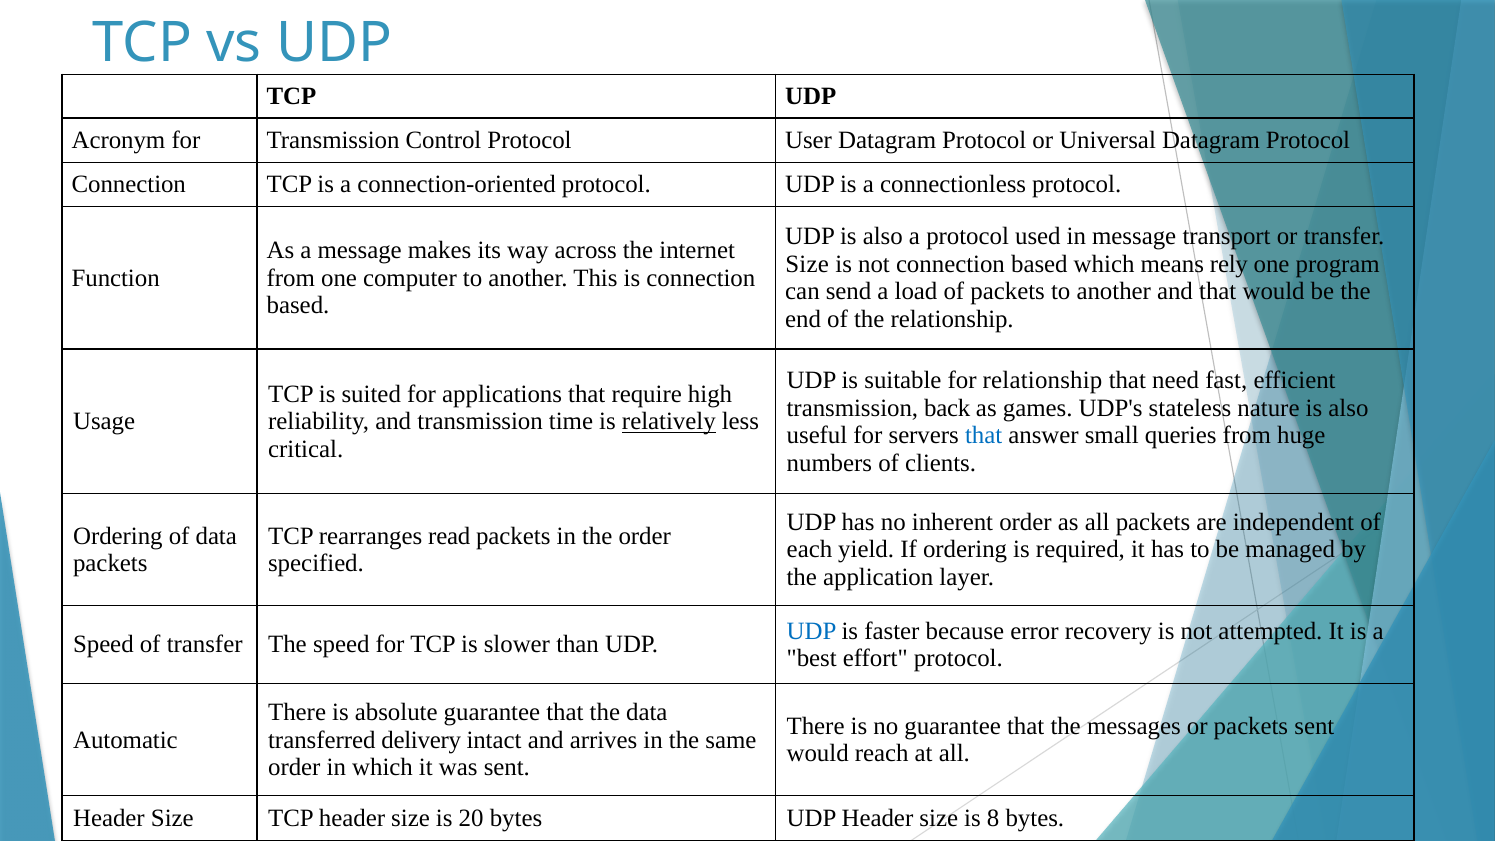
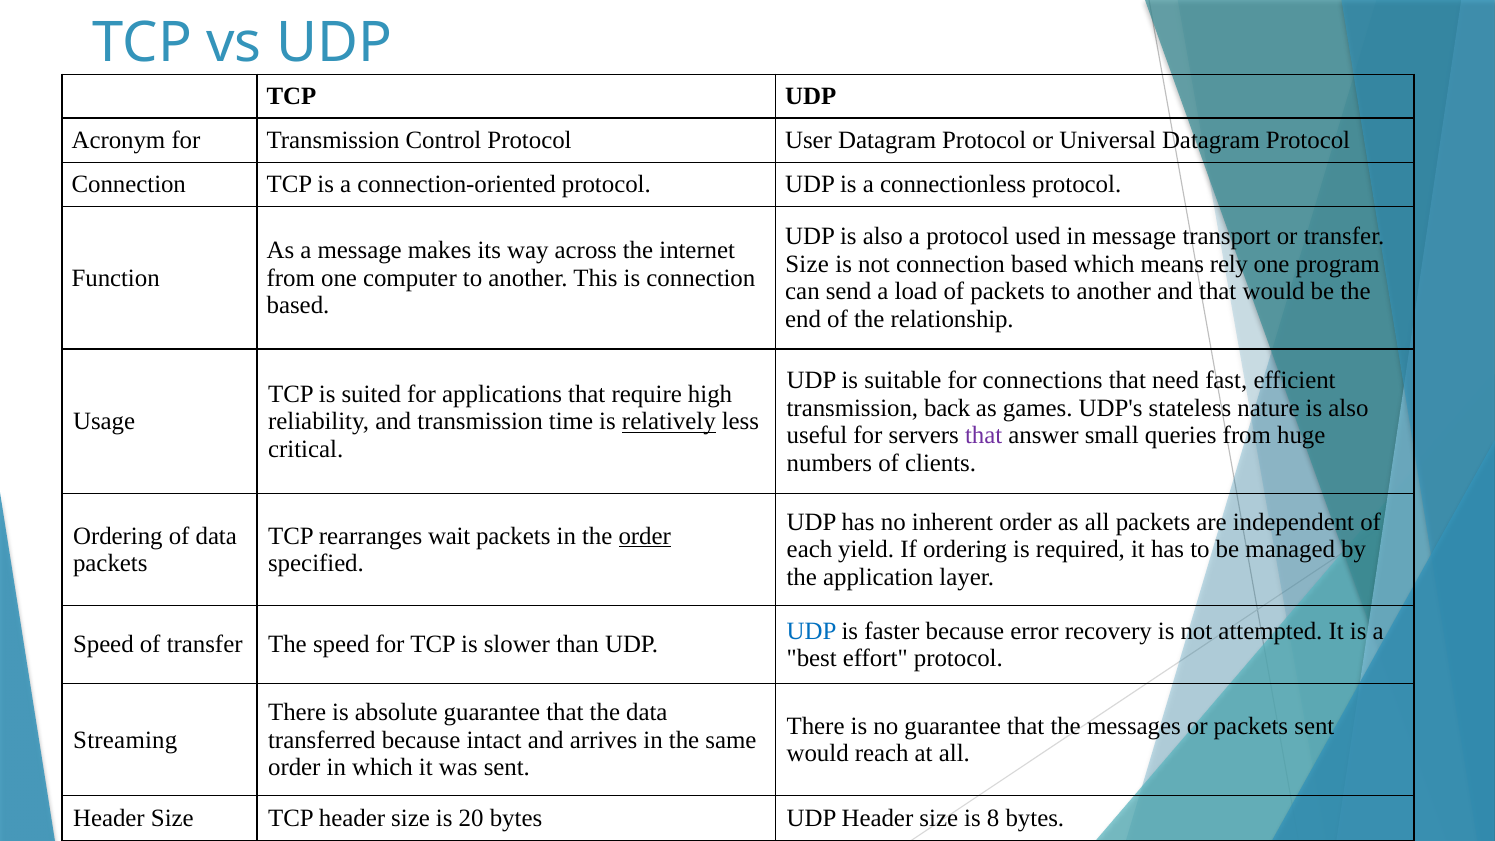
for relationship: relationship -> connections (1043, 380)
that colour: blue -> purple (984, 435)
read: read -> wait (449, 536)
order underline: none -> present (645, 536)
Automatic: Automatic -> Streaming (125, 740)
transferred delivery: delivery -> because (421, 740)
